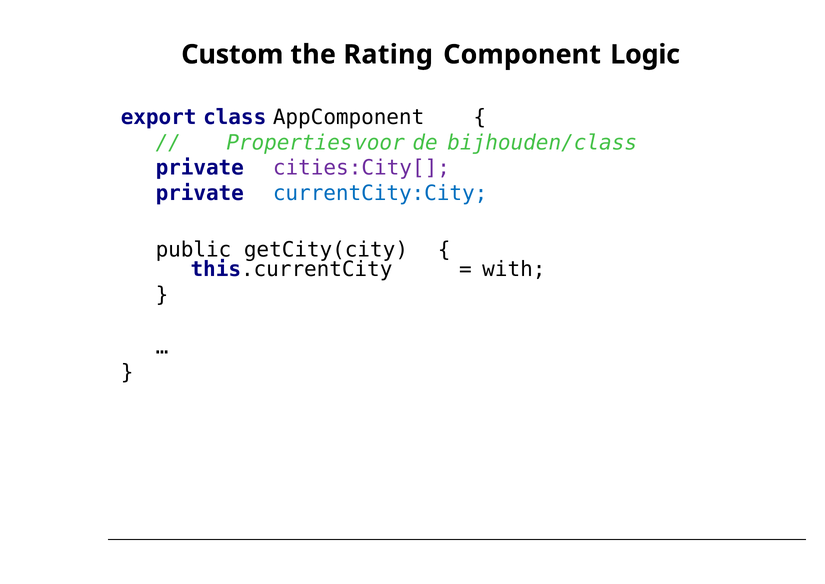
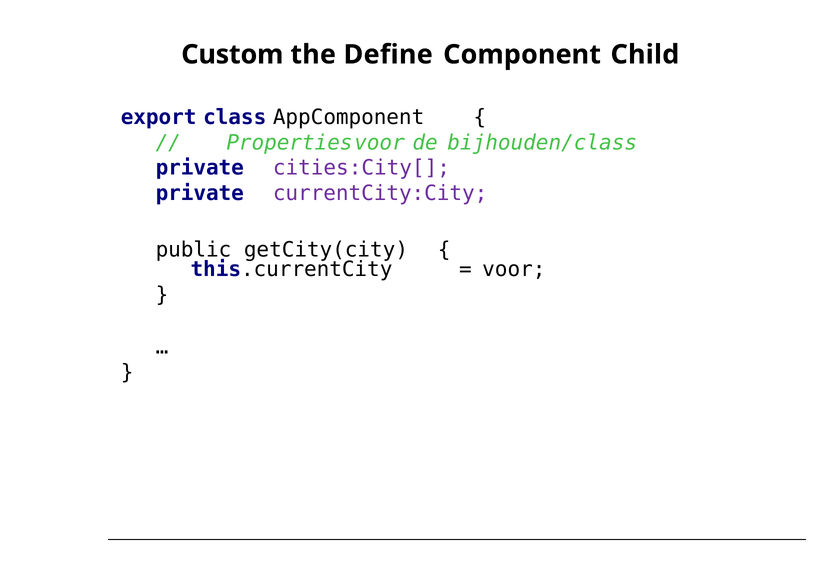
Rating: Rating -> Define (388, 54)
Logic: Logic -> Child (645, 54)
currentCity:City colour: blue -> purple (380, 193)
with: with -> voor (514, 269)
